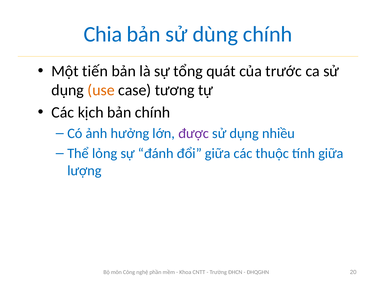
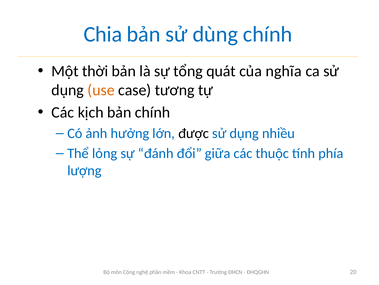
tiến: tiến -> thời (95, 71)
trước: trước -> nghĩa (284, 71)
được colour: purple -> black (194, 133)
tính giữa: giữa -> phía (331, 153)
